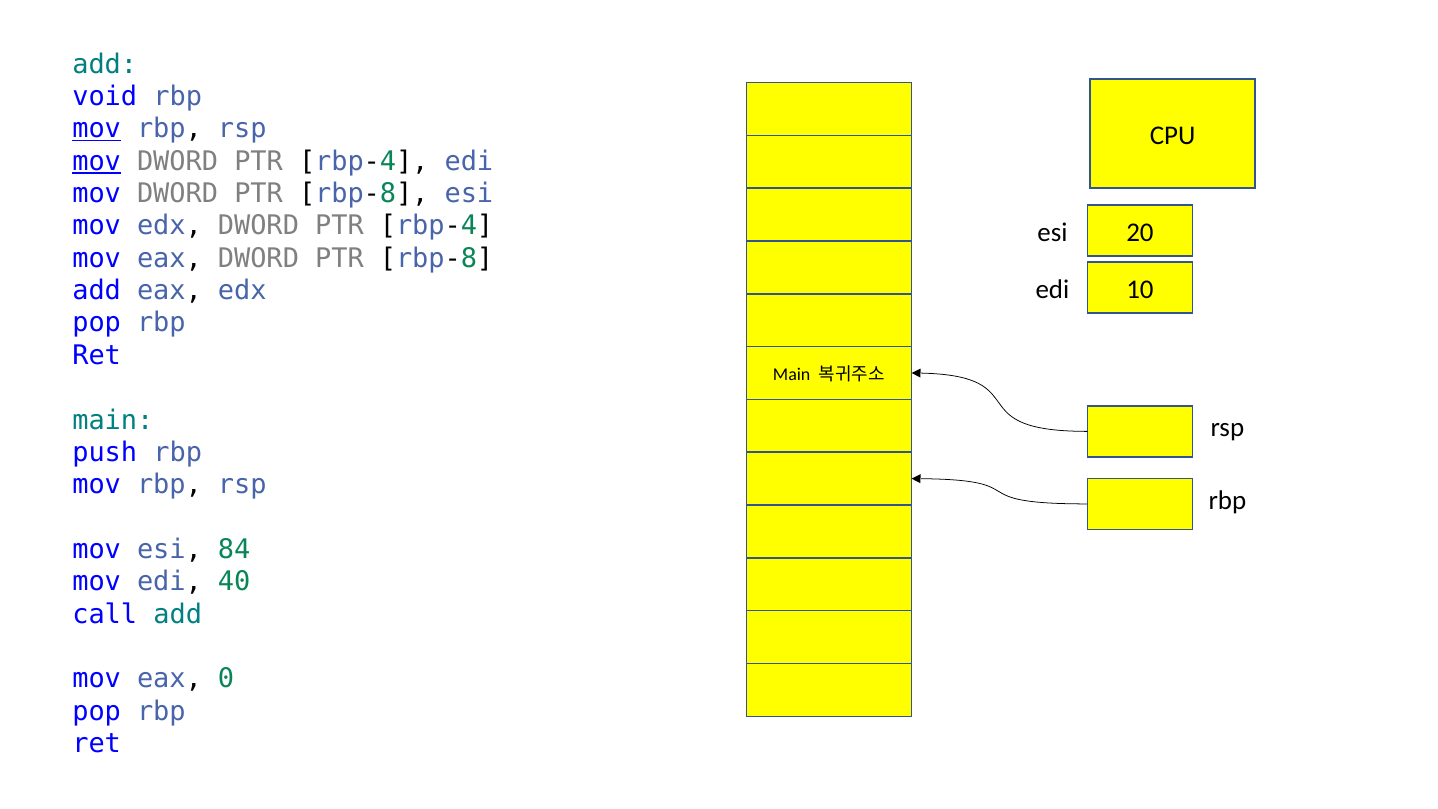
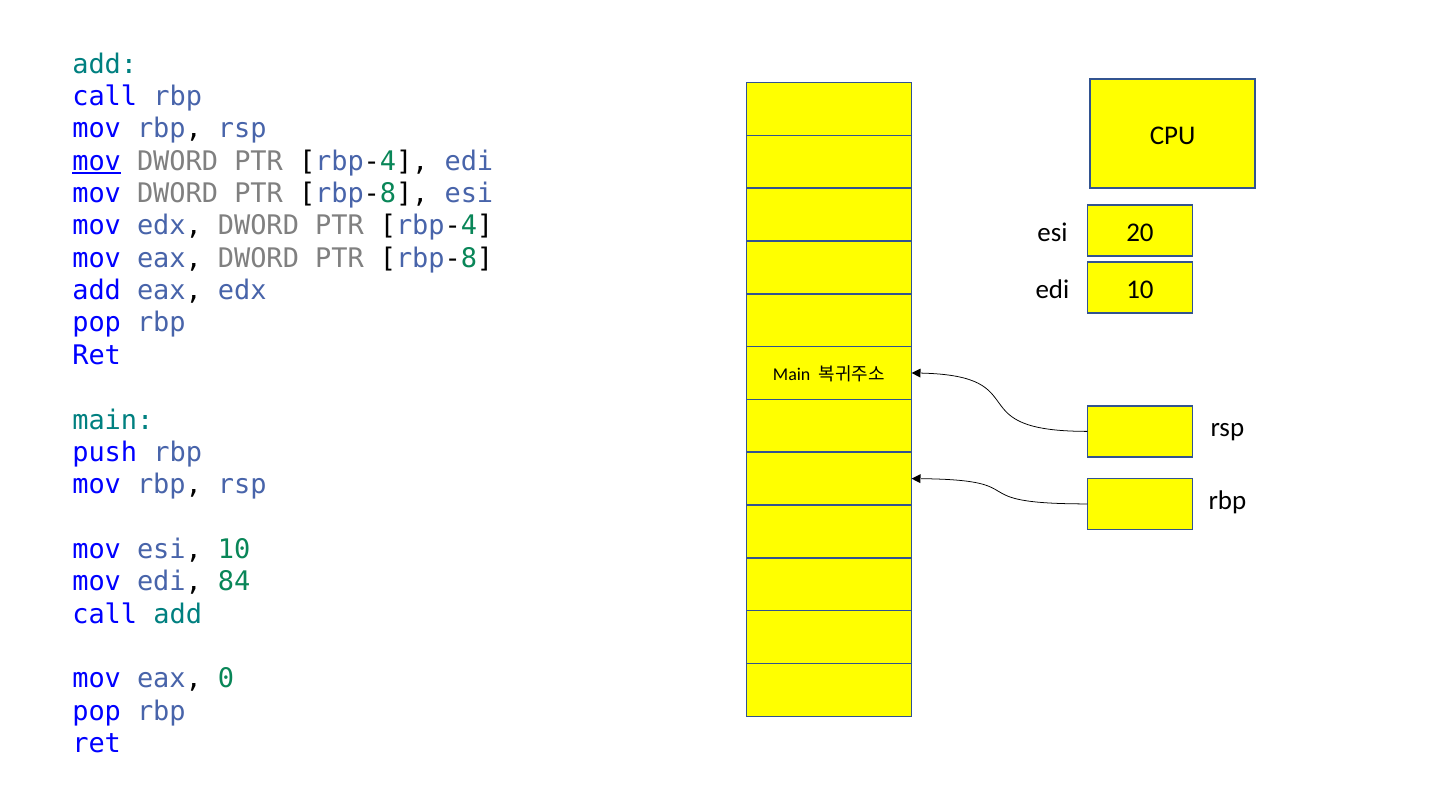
void: void -> call (105, 97)
mov underline: present -> none (97, 129)
mov esi 84: 84 -> 10 (234, 549)
40: 40 -> 84 (234, 582)
